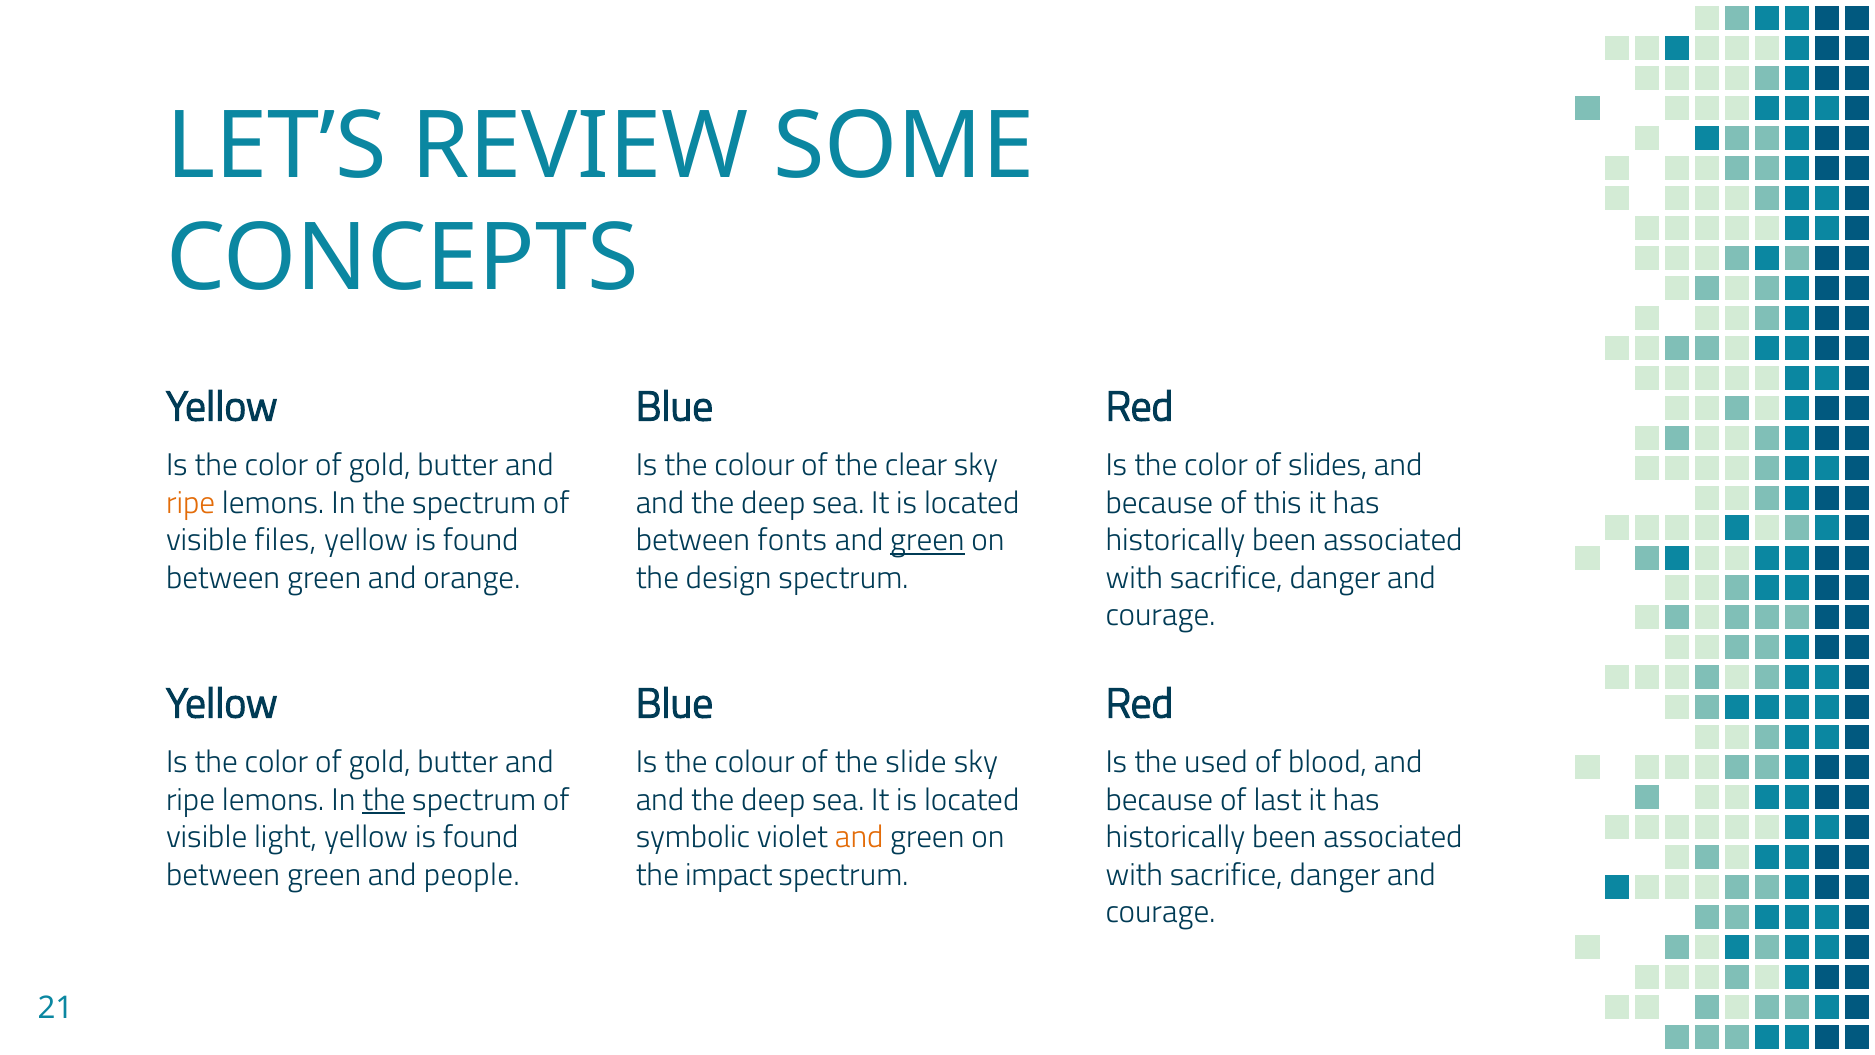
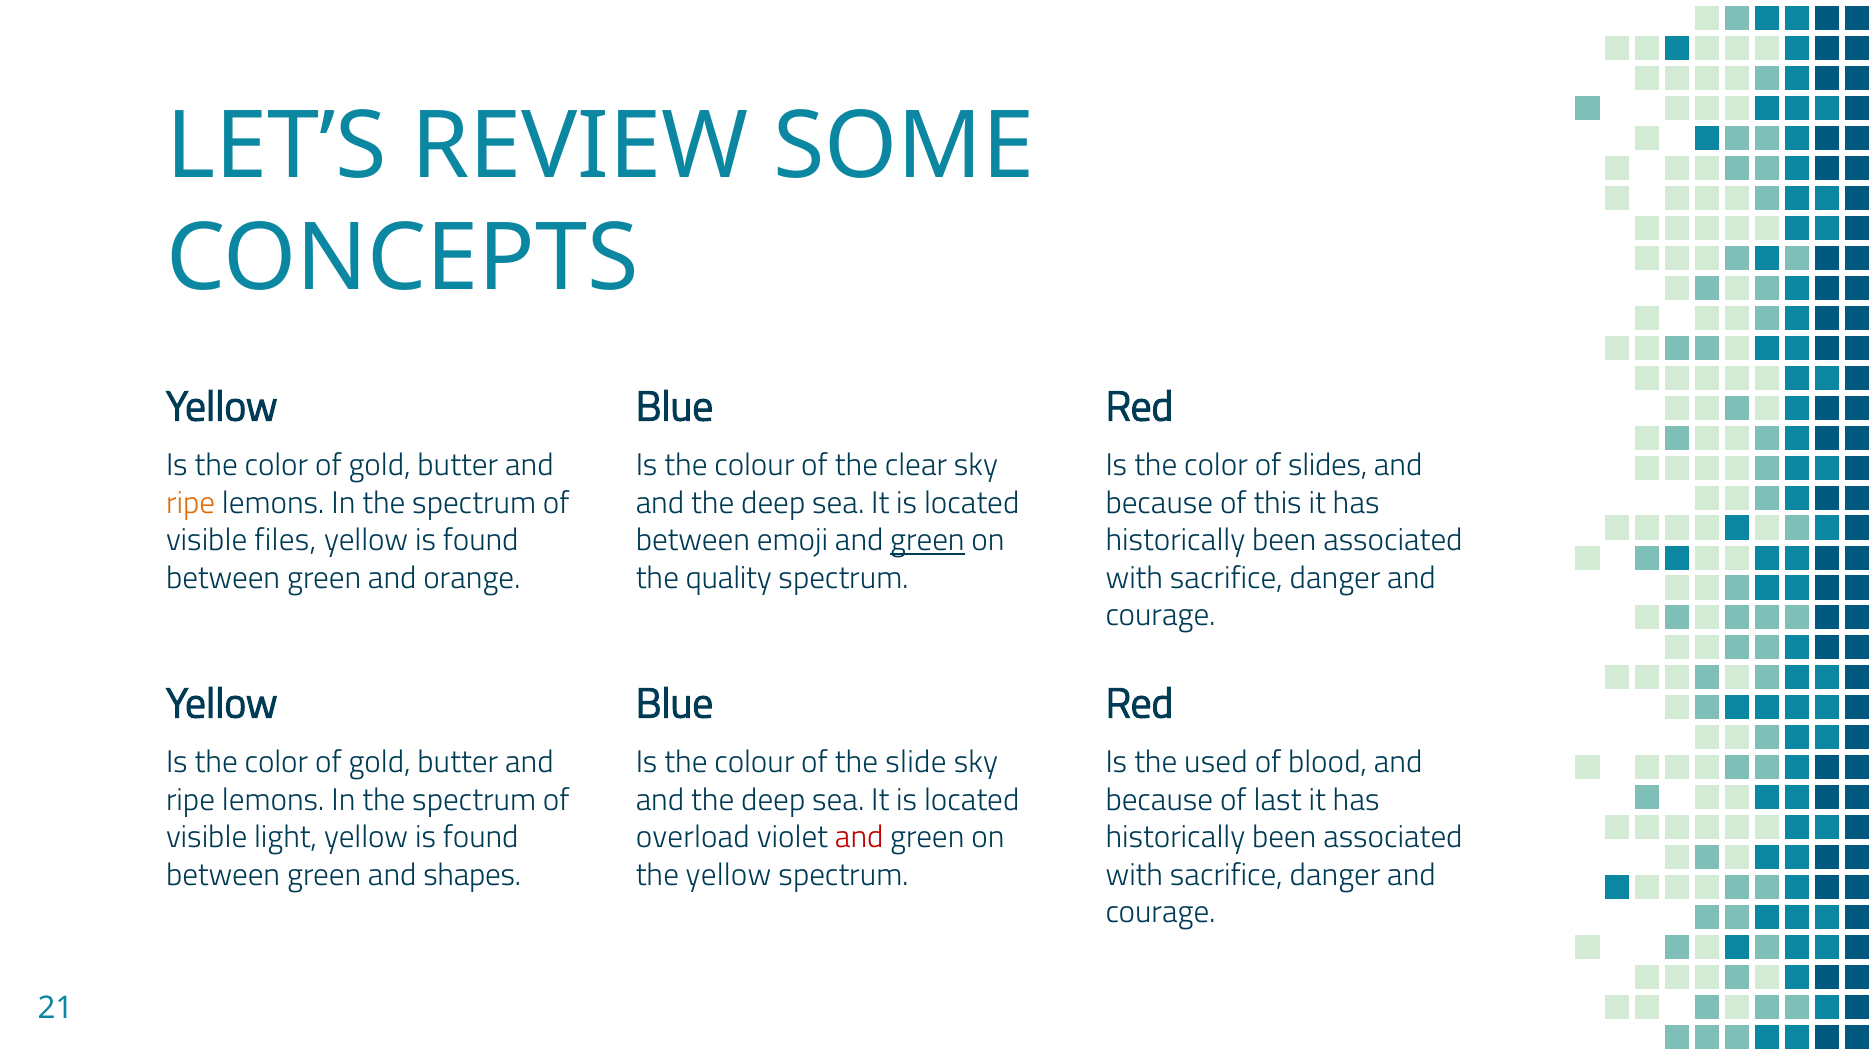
fonts: fonts -> emoji (793, 540)
design: design -> quality (729, 578)
the underline: present -> none (384, 800)
symbolic: symbolic -> overload (693, 837)
and colour: orange -> red (859, 837)
people: people -> shapes (472, 875)
the impact: impact -> yellow (729, 875)
